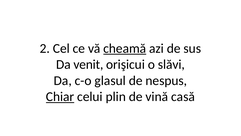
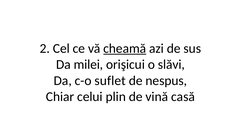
venit: venit -> milei (88, 64)
glasul: glasul -> suflet (110, 80)
Chiar underline: present -> none (60, 96)
